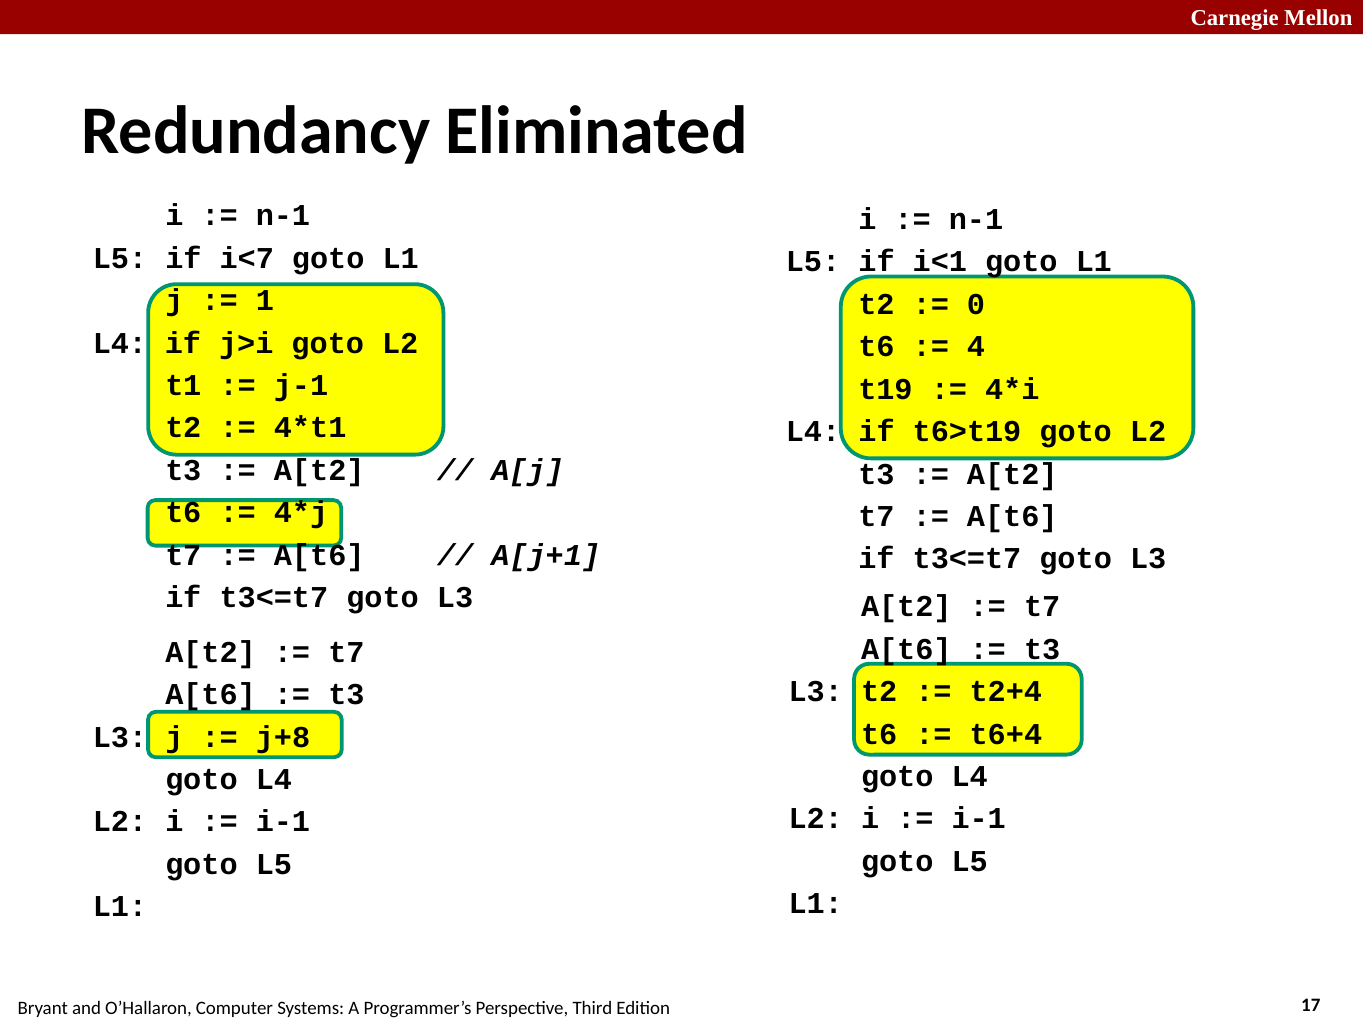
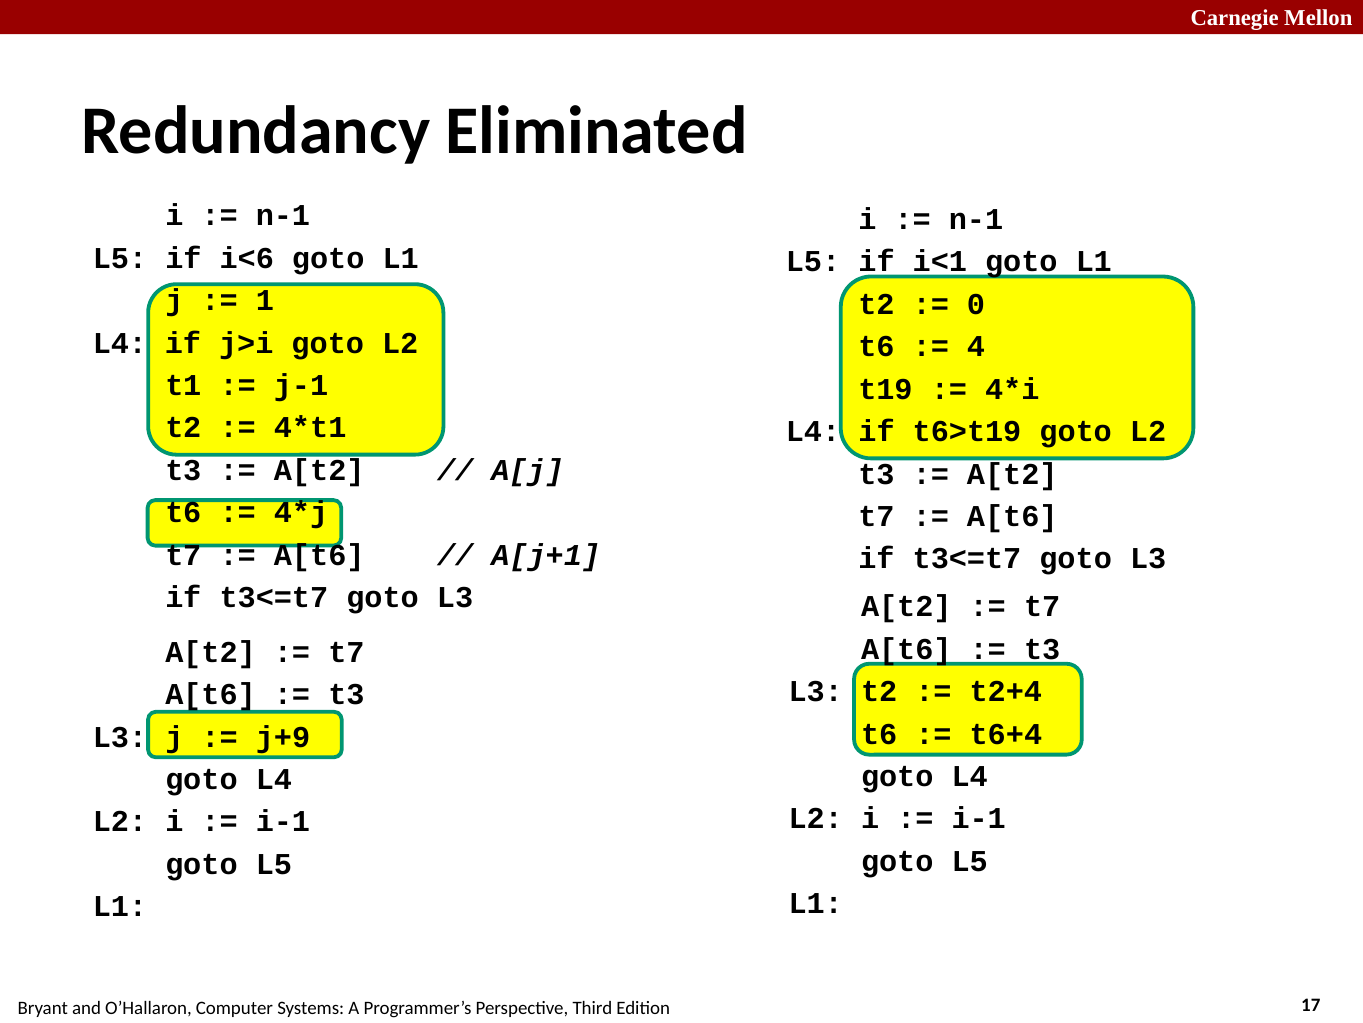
i<7: i<7 -> i<6 (247, 258)
j+8: j+8 -> j+9 (283, 737)
